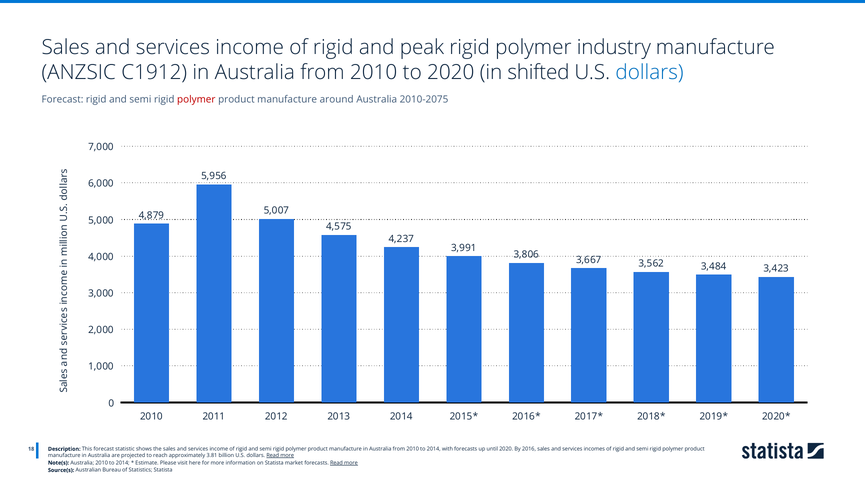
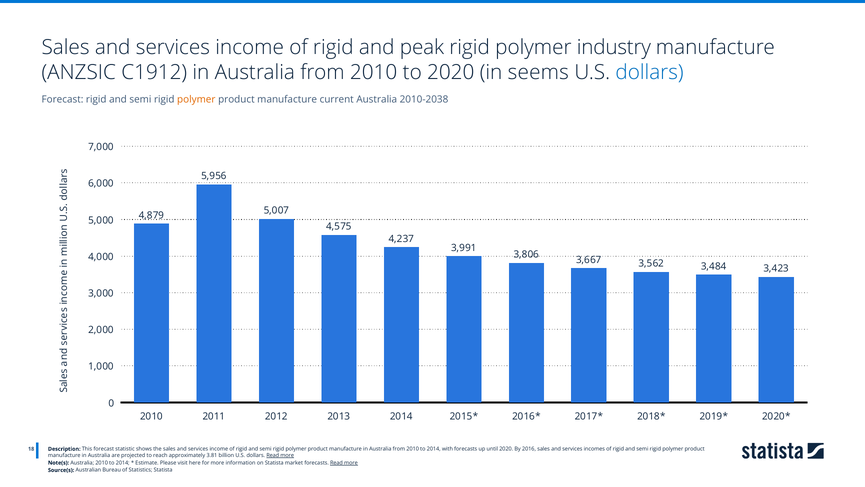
shifted: shifted -> seems (538, 72)
polymer colour: red -> orange (196, 99)
around: around -> current (337, 99)
2010-2075: 2010-2075 -> 2010-2038 (424, 99)
